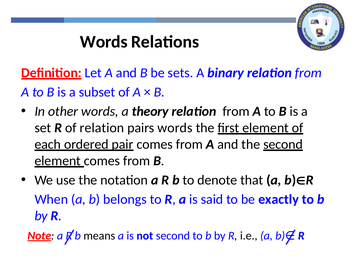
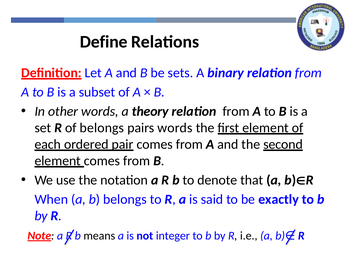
Words: Words -> Define (104, 42)
of relation: relation -> belongs (102, 128)
not second: second -> integer (173, 236)
